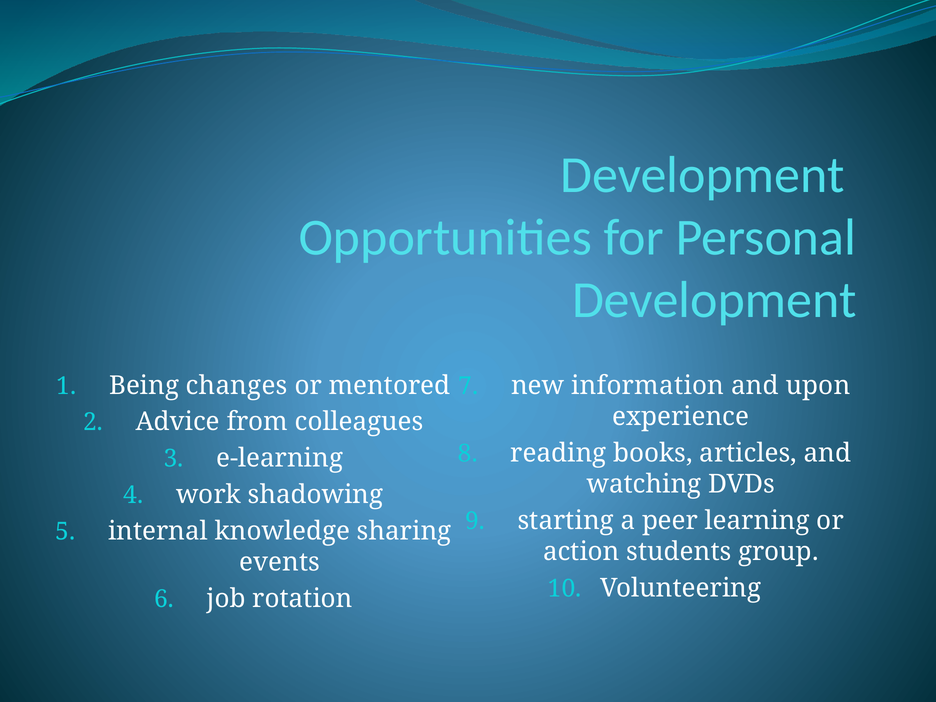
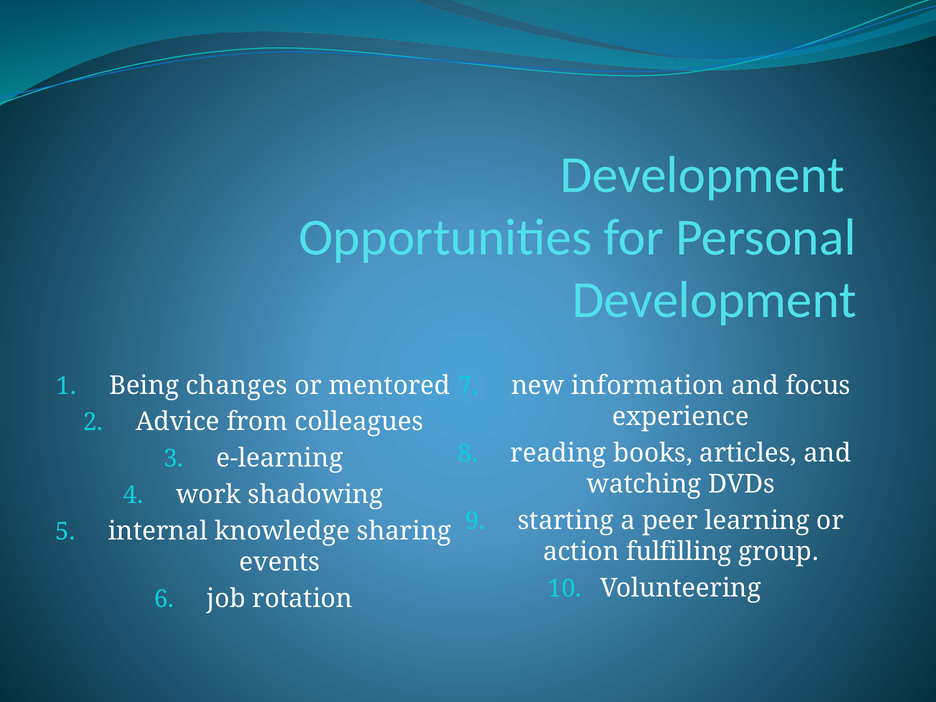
upon: upon -> focus (818, 385)
students: students -> fulfilling (679, 552)
